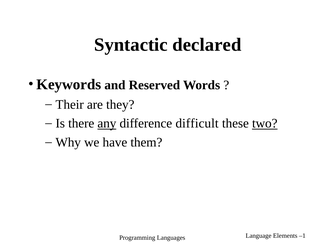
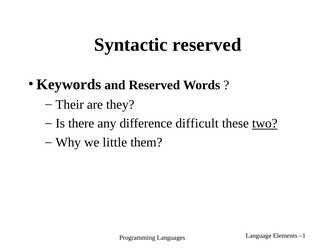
Syntactic declared: declared -> reserved (207, 45)
any underline: present -> none (107, 123)
have: have -> little (115, 142)
